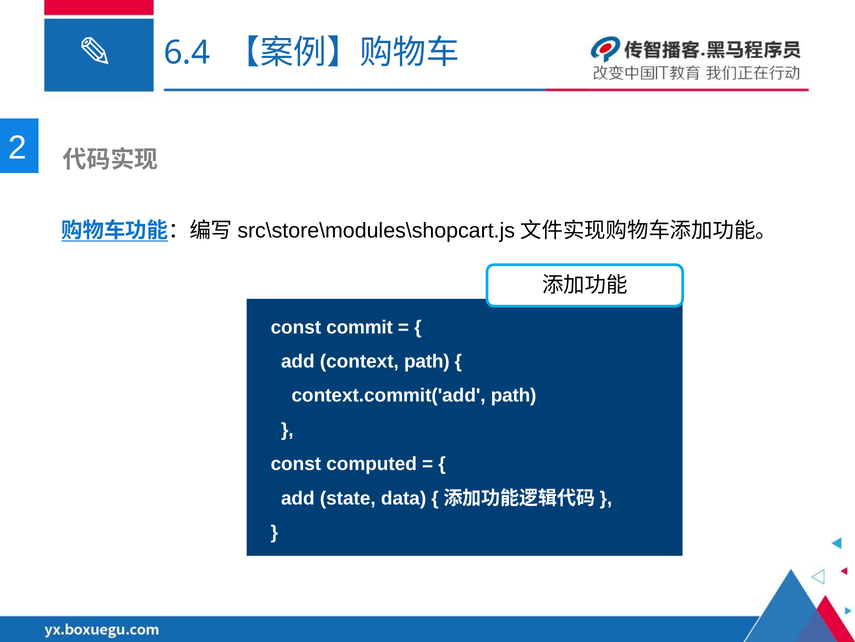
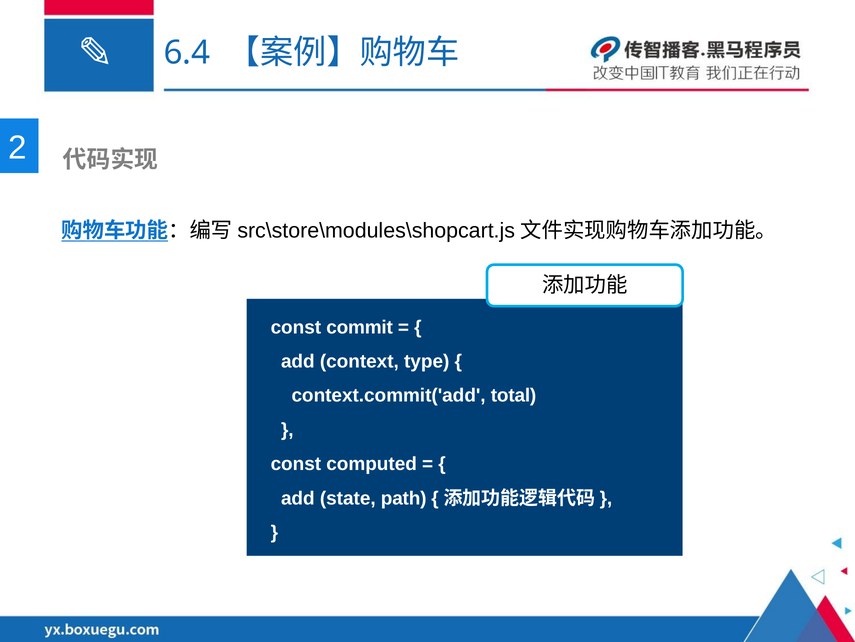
context path: path -> type (427, 361)
context.commit('add path: path -> total (514, 395)
data: data -> path (404, 498)
